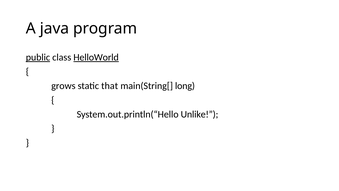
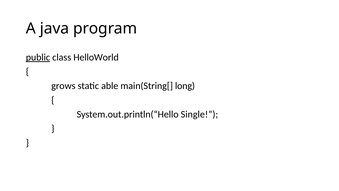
HelloWorld underline: present -> none (96, 57)
that: that -> able (110, 86)
Unlike: Unlike -> Single (199, 114)
